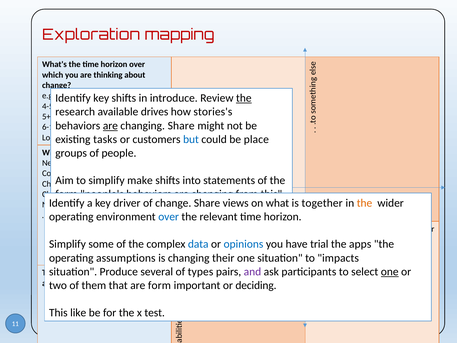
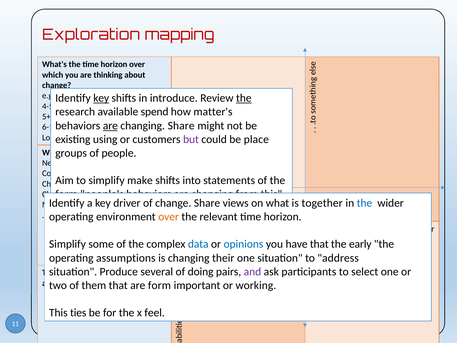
key underline: none -> present (101, 98)
drives: drives -> spend (155, 112)
stories's: stories's -> matter's (213, 112)
tasks: tasks -> using (105, 139)
but colour: blue -> purple (191, 139)
the colour: orange -> blue (365, 203)
over colour: blue -> orange (169, 217)
have trial: trial -> that (319, 244)
apps: apps -> early (360, 244)
situation to impacts: impacts -> address (338, 258)
types: types -> doing (201, 271)
one underline: present -> none (390, 271)
deciding: deciding -> working (256, 285)
like: like -> ties (78, 313)
test: test -> feel (155, 313)
